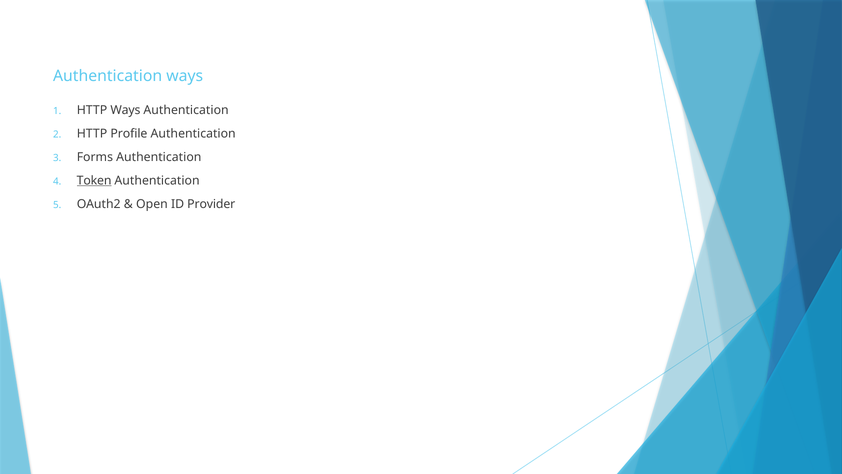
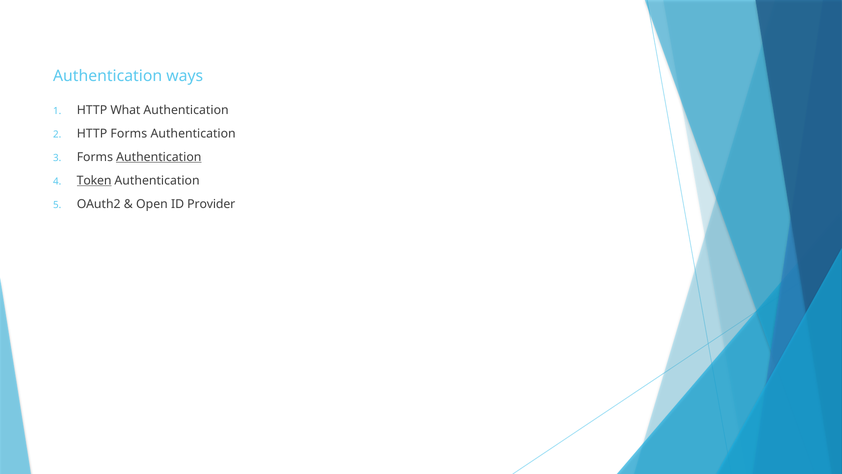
HTTP Ways: Ways -> What (125, 110)
HTTP Profile: Profile -> Forms (129, 133)
Authentication underline: none -> present (159, 157)
